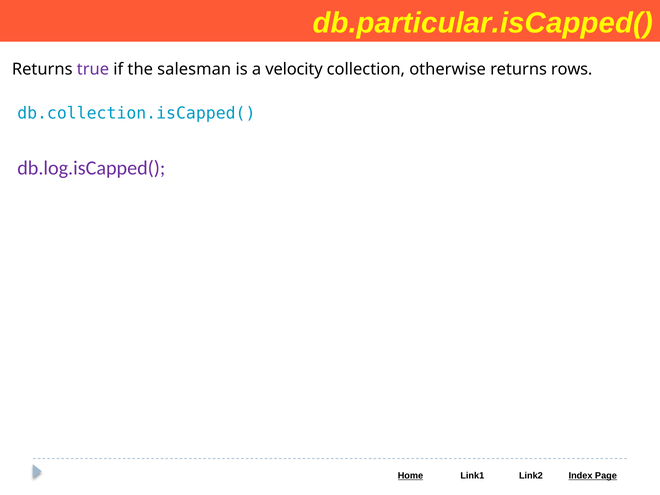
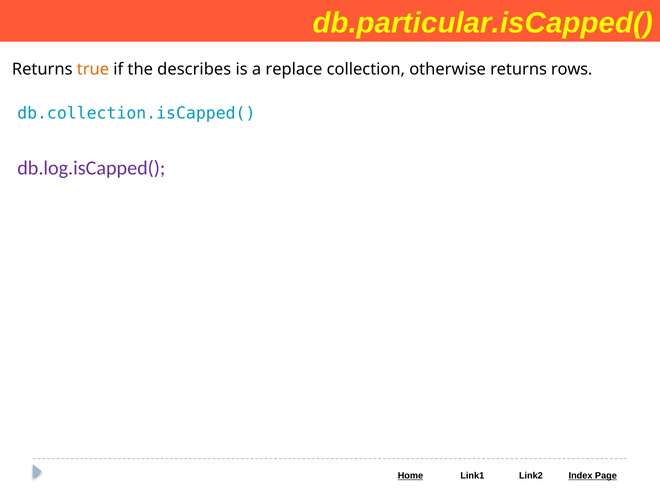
true colour: purple -> orange (93, 69)
salesman: salesman -> describes (194, 69)
velocity: velocity -> replace (294, 69)
